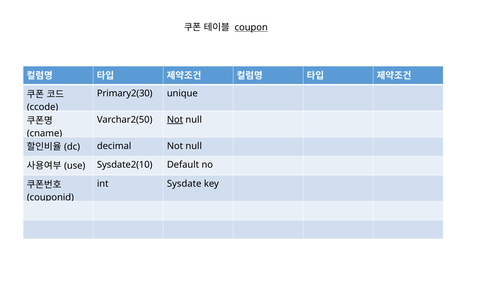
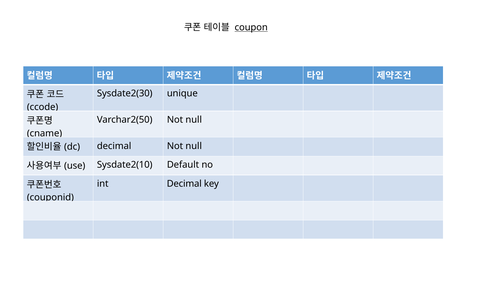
Primary2(30: Primary2(30 -> Sysdate2(30 (125, 94)
Not underline: present -> none (175, 120)
int Sysdate: Sysdate -> Decimal (184, 184)
